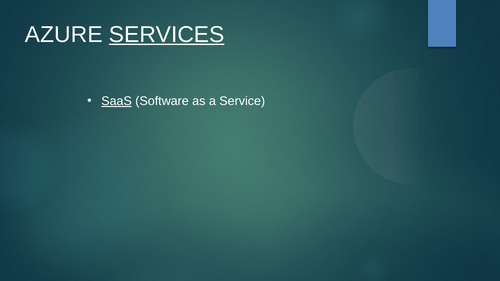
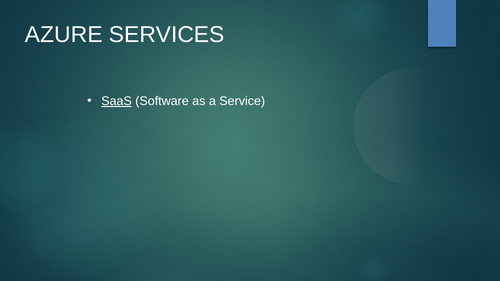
SERVICES underline: present -> none (167, 35)
